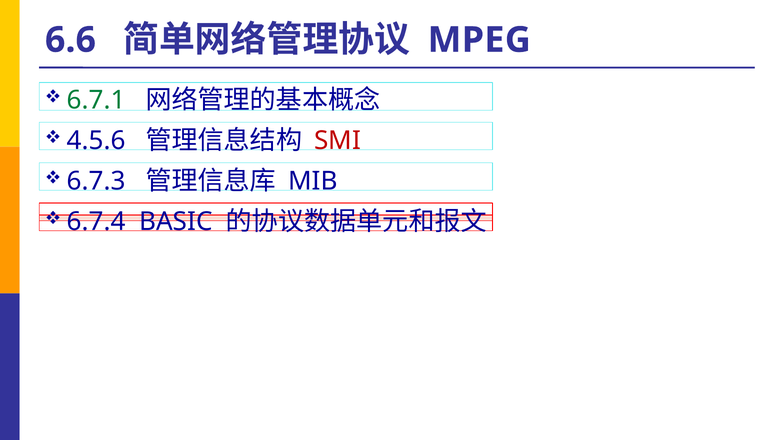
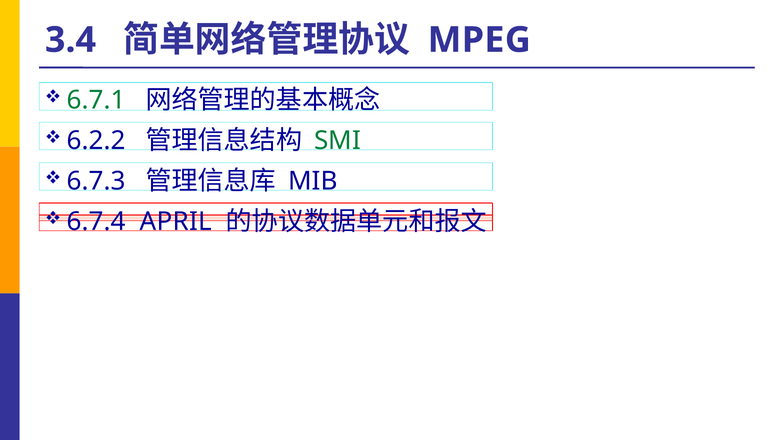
6.6: 6.6 -> 3.4 (70, 40)
4.5.6: 4.5.6 -> 6.2.2 (96, 141)
SMI colour: red -> green (338, 141)
BASIC: BASIC -> APRIL (176, 221)
